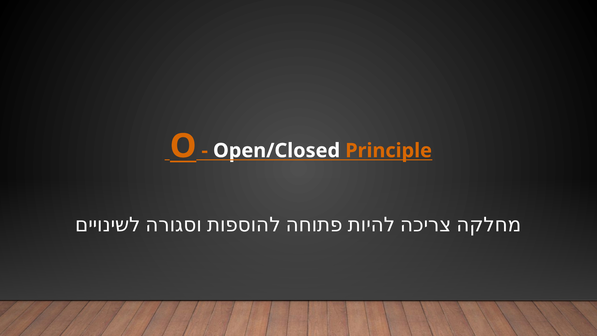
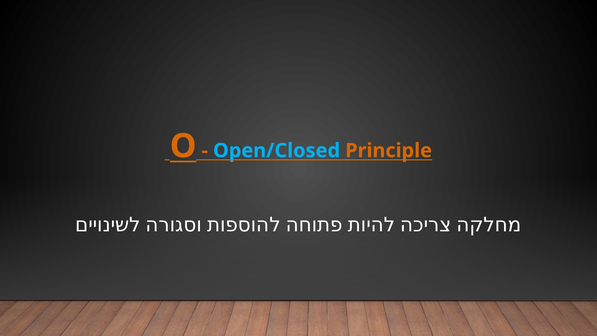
Open/Closed colour: white -> light blue (277, 151)
